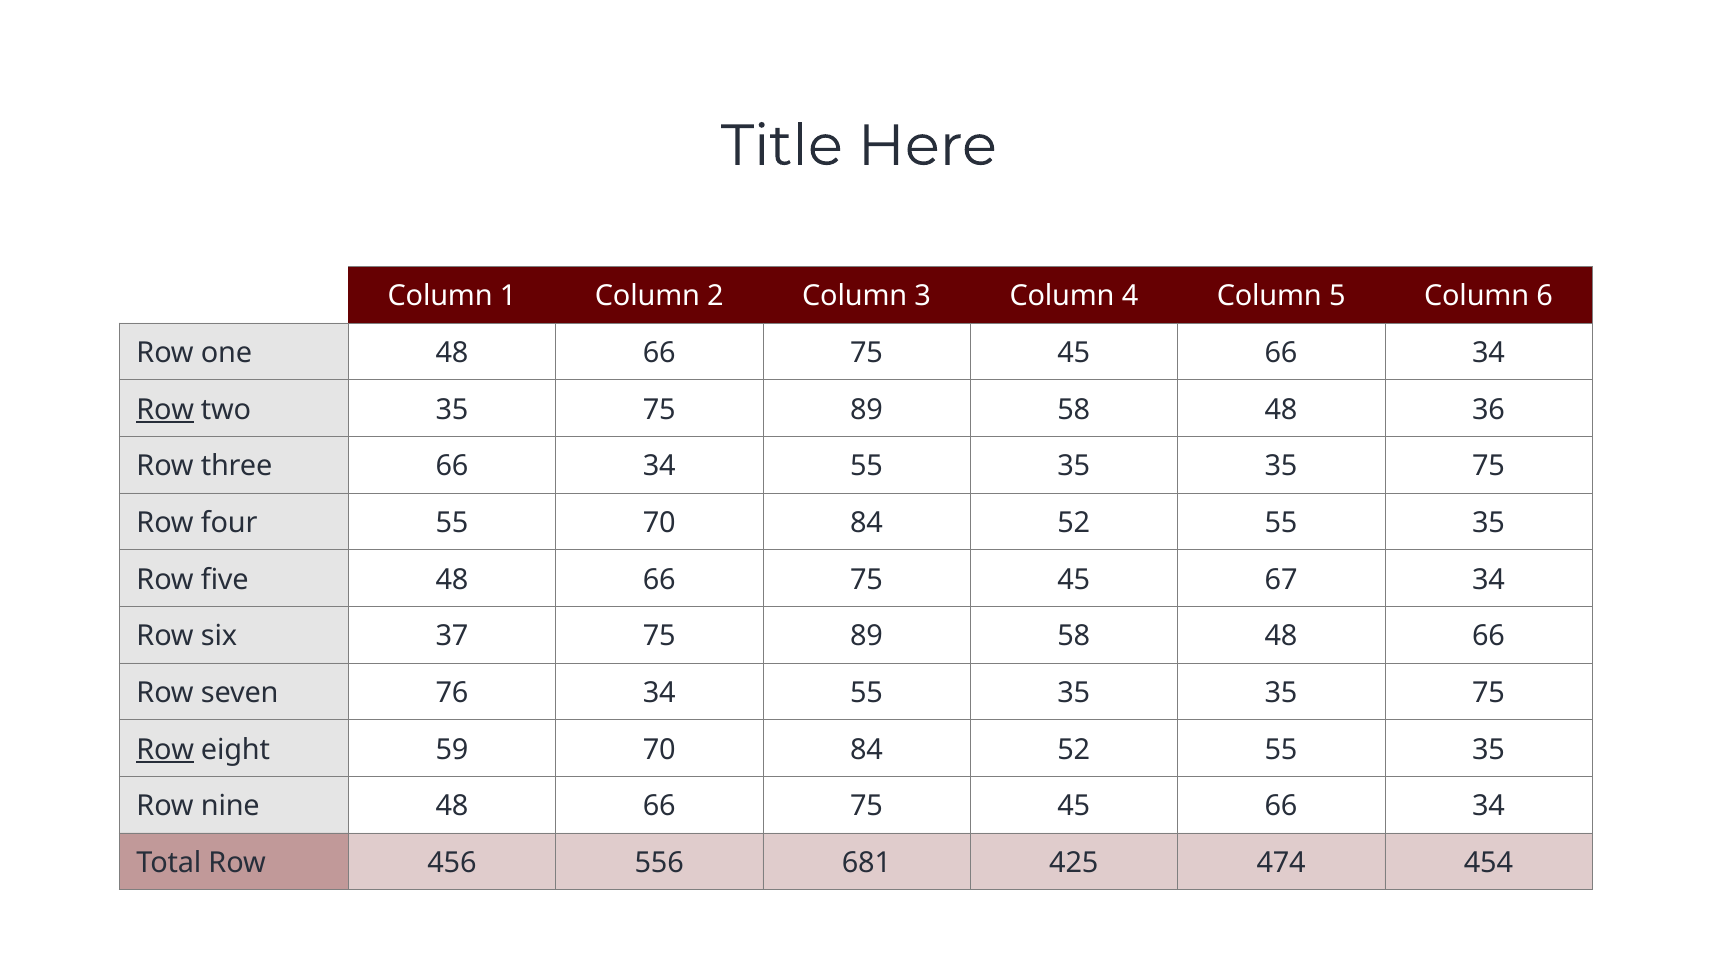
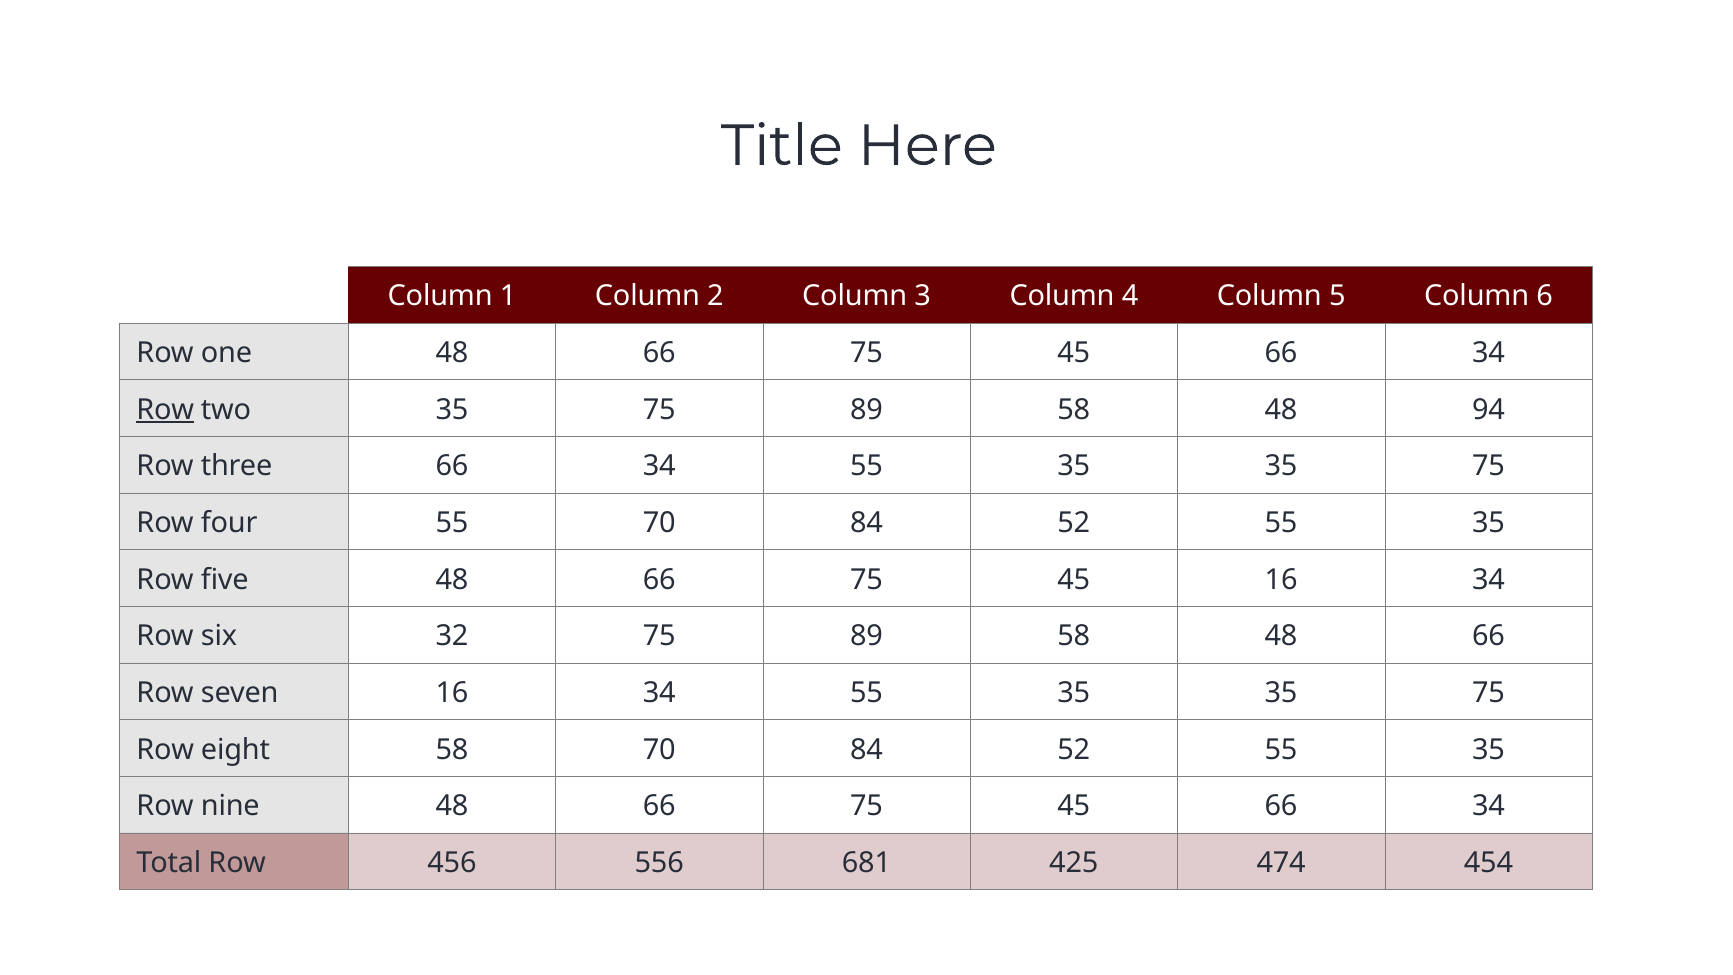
36: 36 -> 94 (1488, 410)
45 67: 67 -> 16 (1281, 579)
37: 37 -> 32 (452, 636)
seven 76: 76 -> 16 (452, 693)
Row underline: present -> none (165, 749)
eight 59: 59 -> 58 (452, 749)
